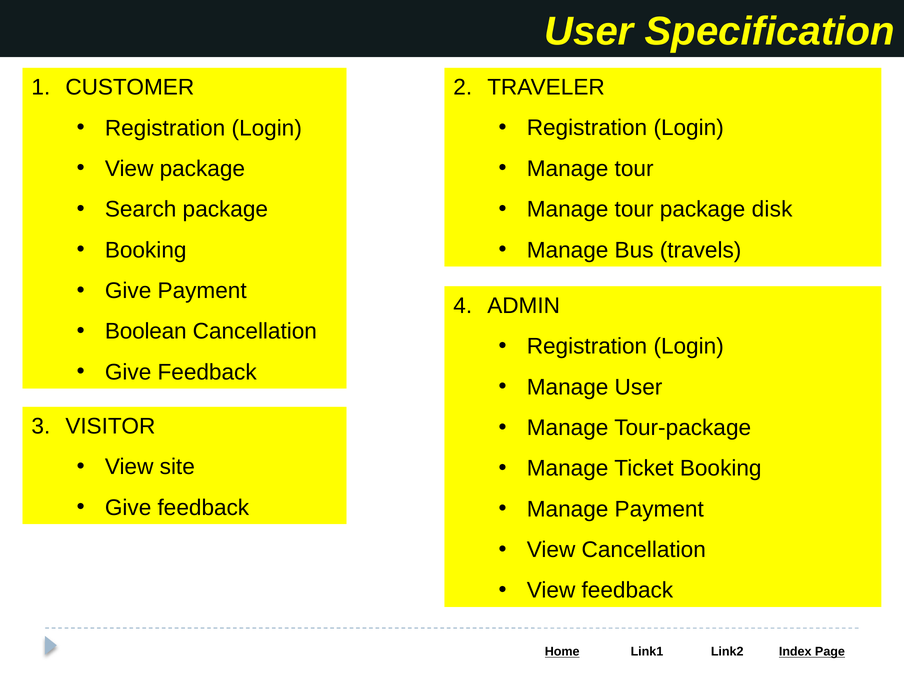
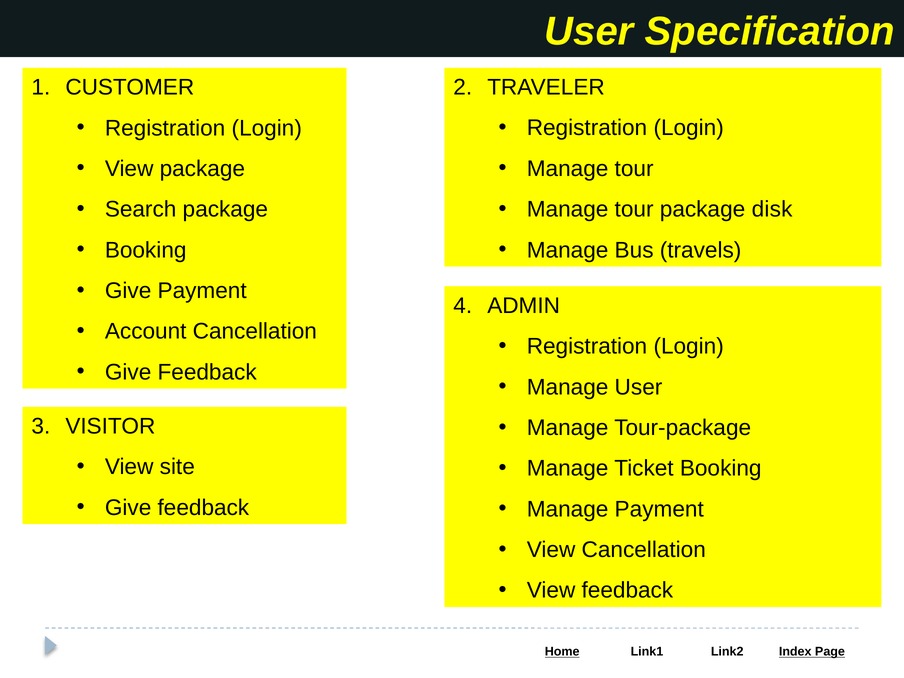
Boolean: Boolean -> Account (146, 331)
